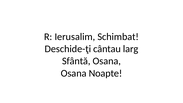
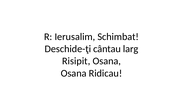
Sfântă: Sfântă -> Risipit (76, 61)
Noapte: Noapte -> Ridicau (105, 73)
